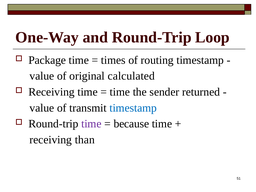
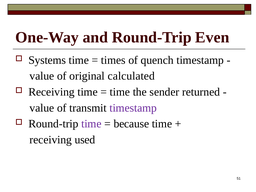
Loop: Loop -> Even (212, 37)
Package: Package -> Systems (47, 60)
routing: routing -> quench (157, 60)
timestamp colour: blue -> purple (133, 108)
than: than -> used (85, 140)
